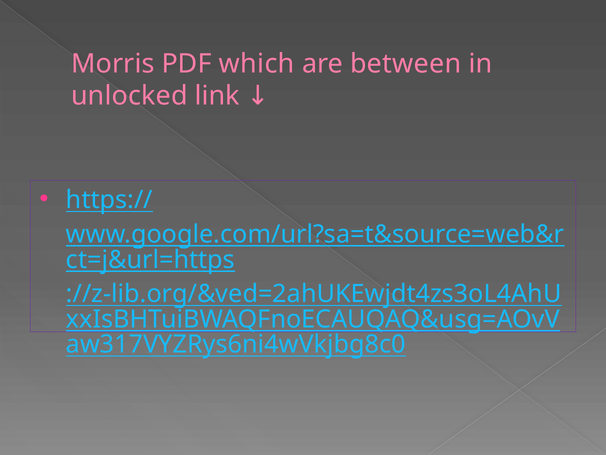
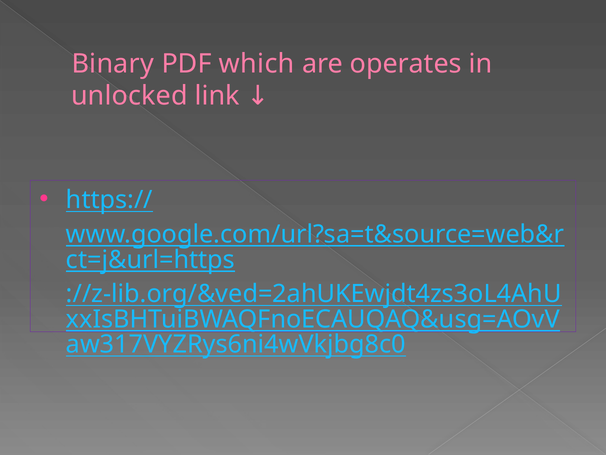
Morris: Morris -> Binary (113, 64)
between: between -> operates (406, 64)
